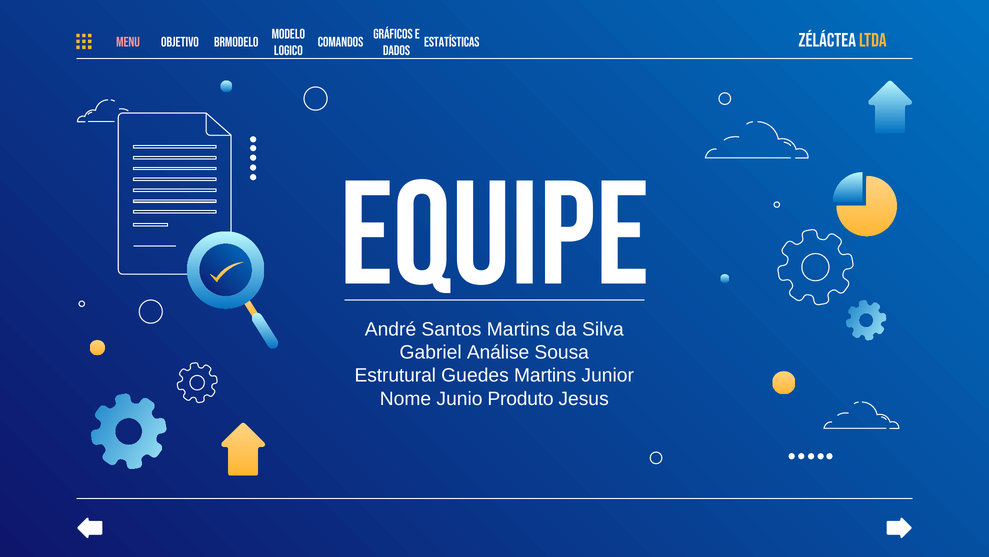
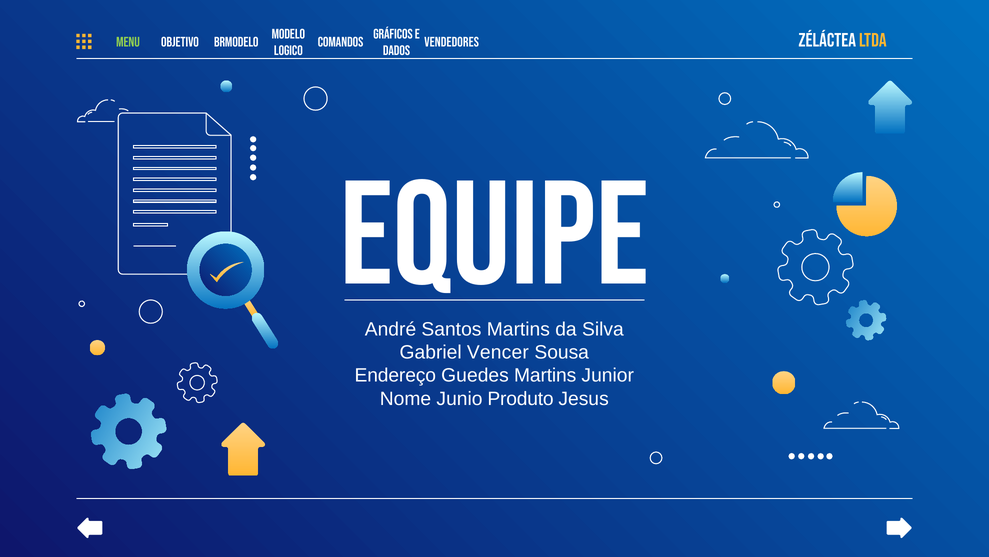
MENU colour: pink -> light green (128, 42)
estatísticas: estatísticas -> vendedores (452, 42)
Análise: Análise -> Vencer (498, 352)
Estrutural: Estrutural -> Endereço (395, 375)
